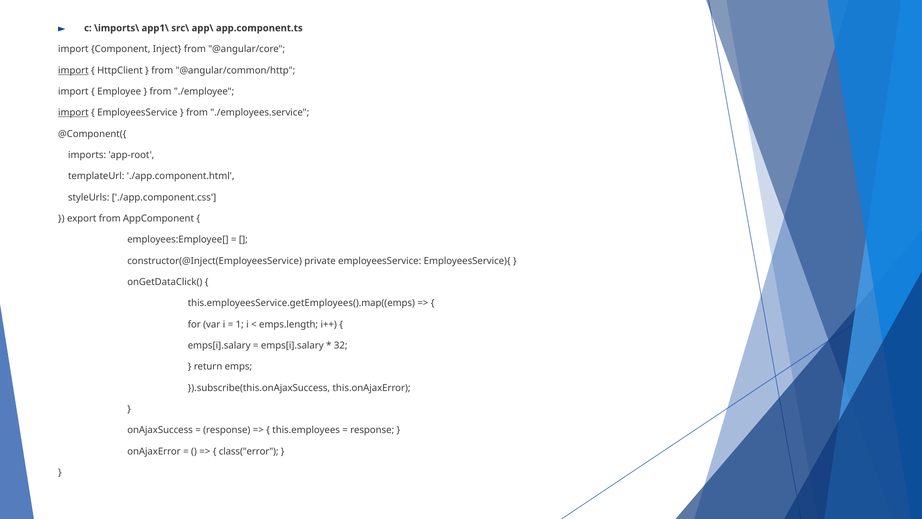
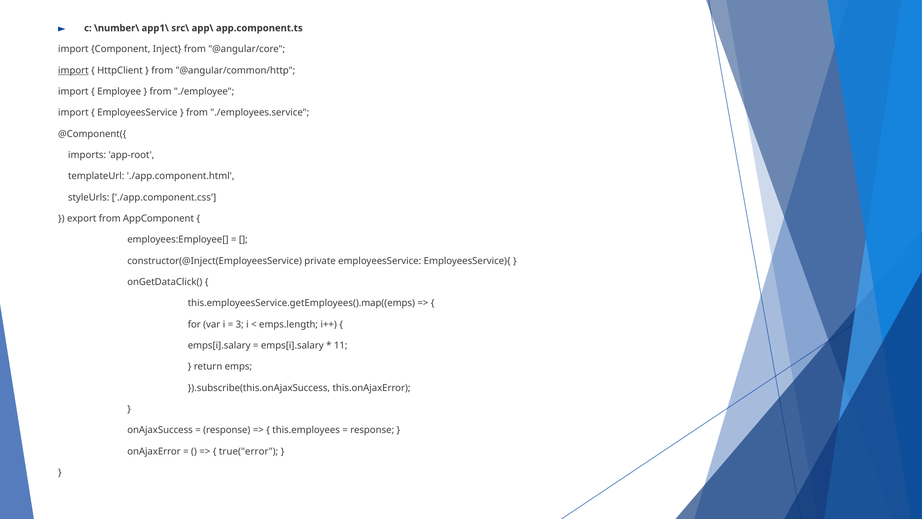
\imports\: \imports\ -> \number\ (117, 28)
import underline: present -> none (73, 113)
1: 1 -> 3 (240, 324)
32: 32 -> 11 (341, 345)
class("error: class("error -> true("error (249, 451)
